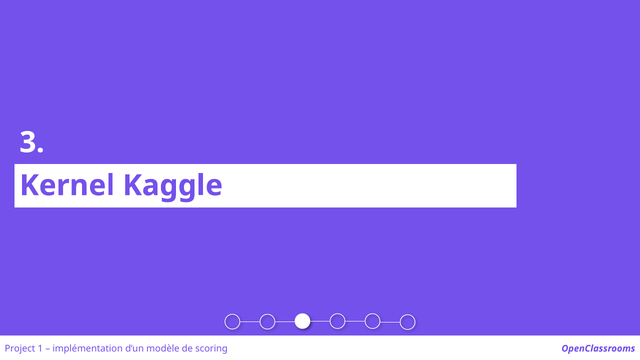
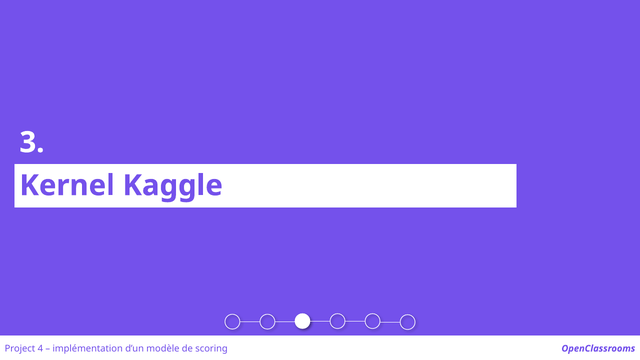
1: 1 -> 4 (40, 349)
